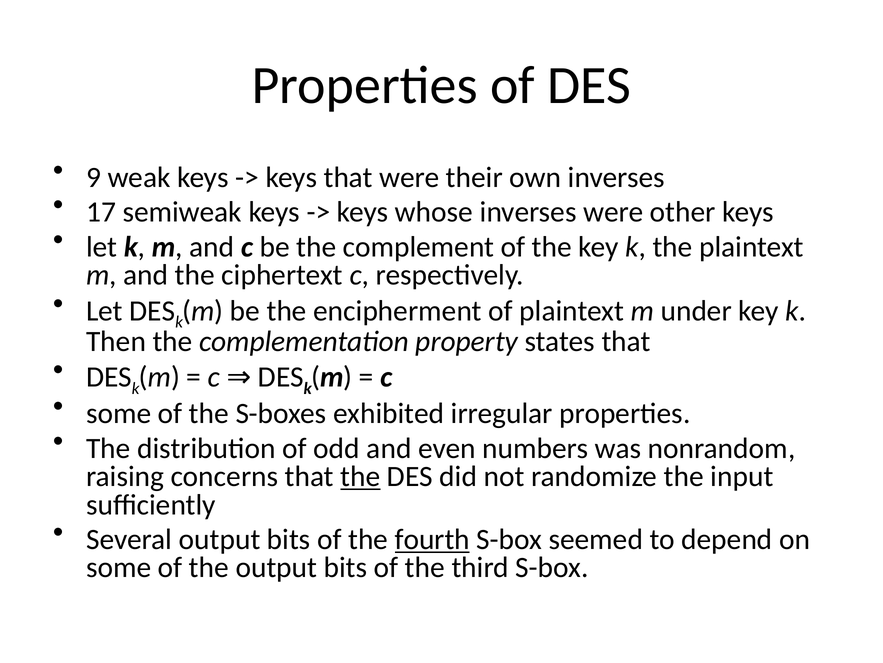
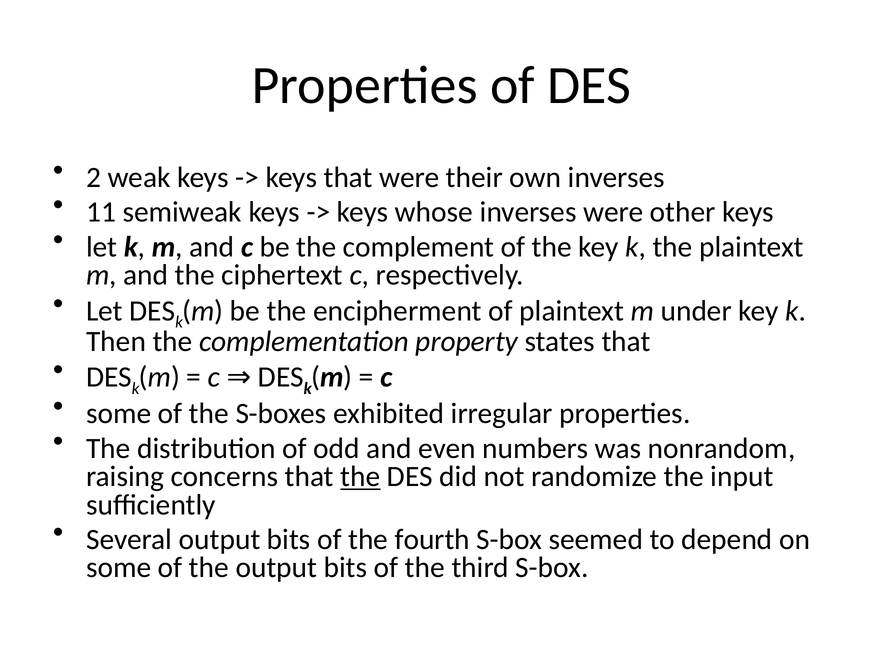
9: 9 -> 2 (94, 177)
17: 17 -> 11 (101, 212)
fourth underline: present -> none (432, 539)
